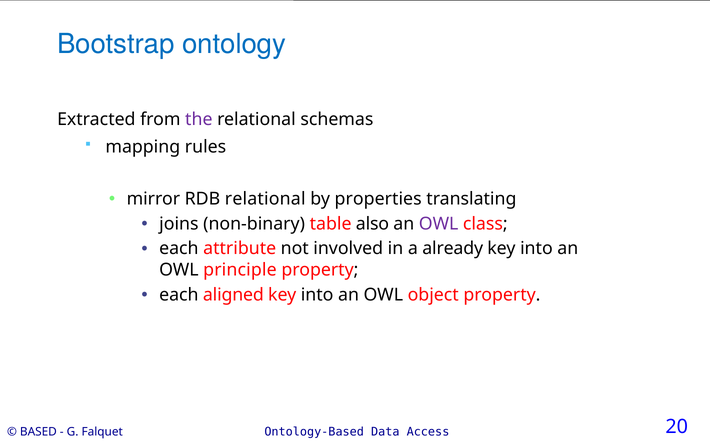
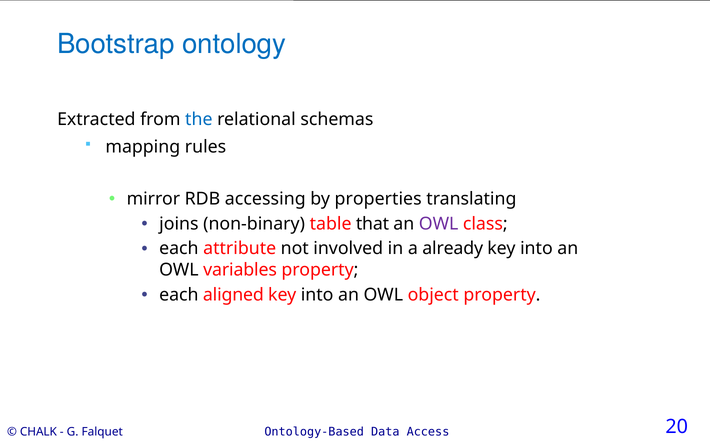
the colour: purple -> blue (199, 119)
RDB relational: relational -> accessing (265, 199)
also: also -> that (372, 224)
principle: principle -> variables (240, 270)
BASED: BASED -> CHALK (38, 431)
